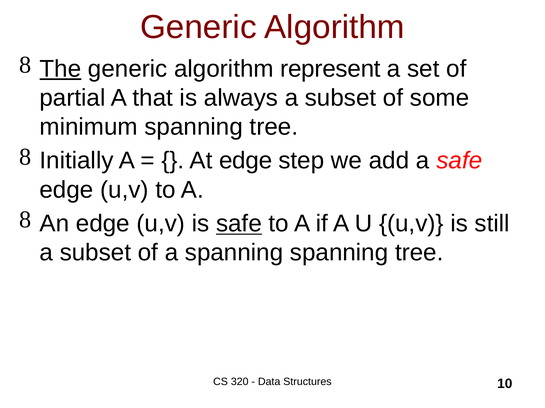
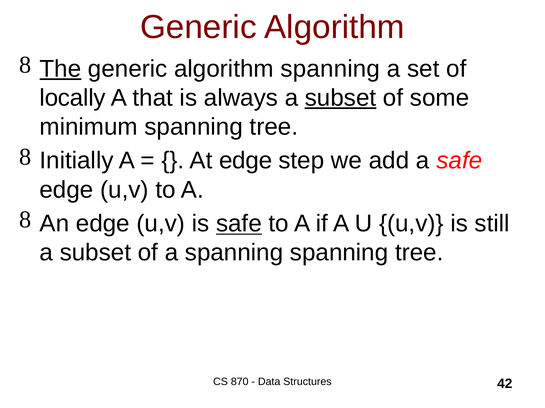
algorithm represent: represent -> spanning (330, 69)
partial: partial -> locally (73, 98)
subset underline: none -> present (341, 98)
320: 320 -> 870 (240, 382)
10: 10 -> 42 (505, 384)
